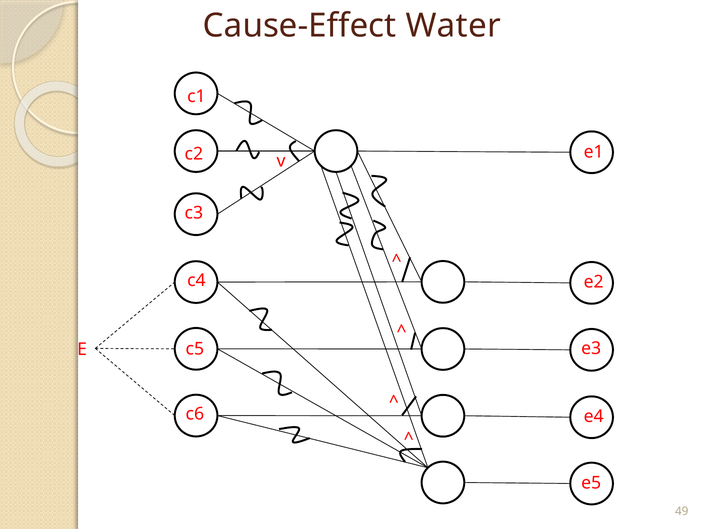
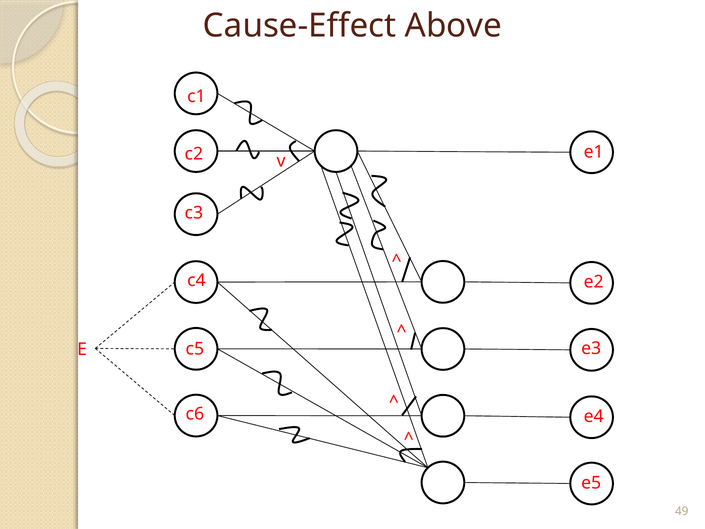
Water: Water -> Above (453, 26)
